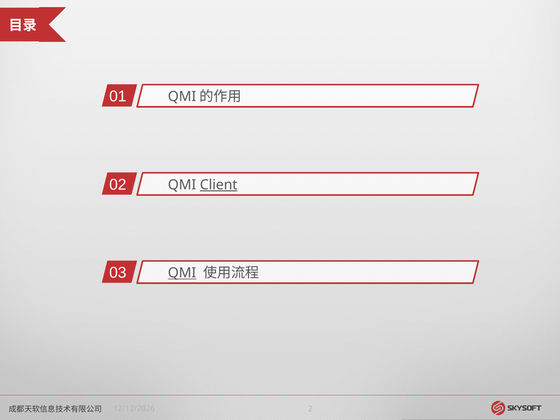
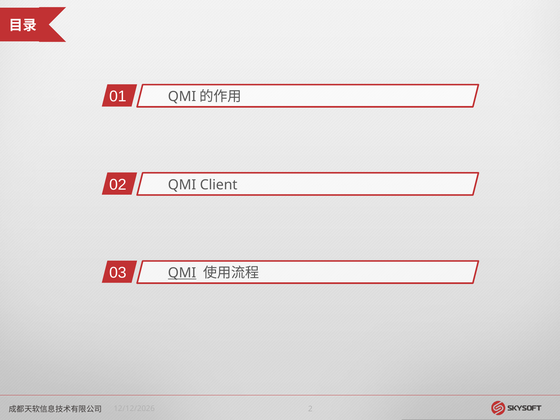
Client underline: present -> none (219, 185)
